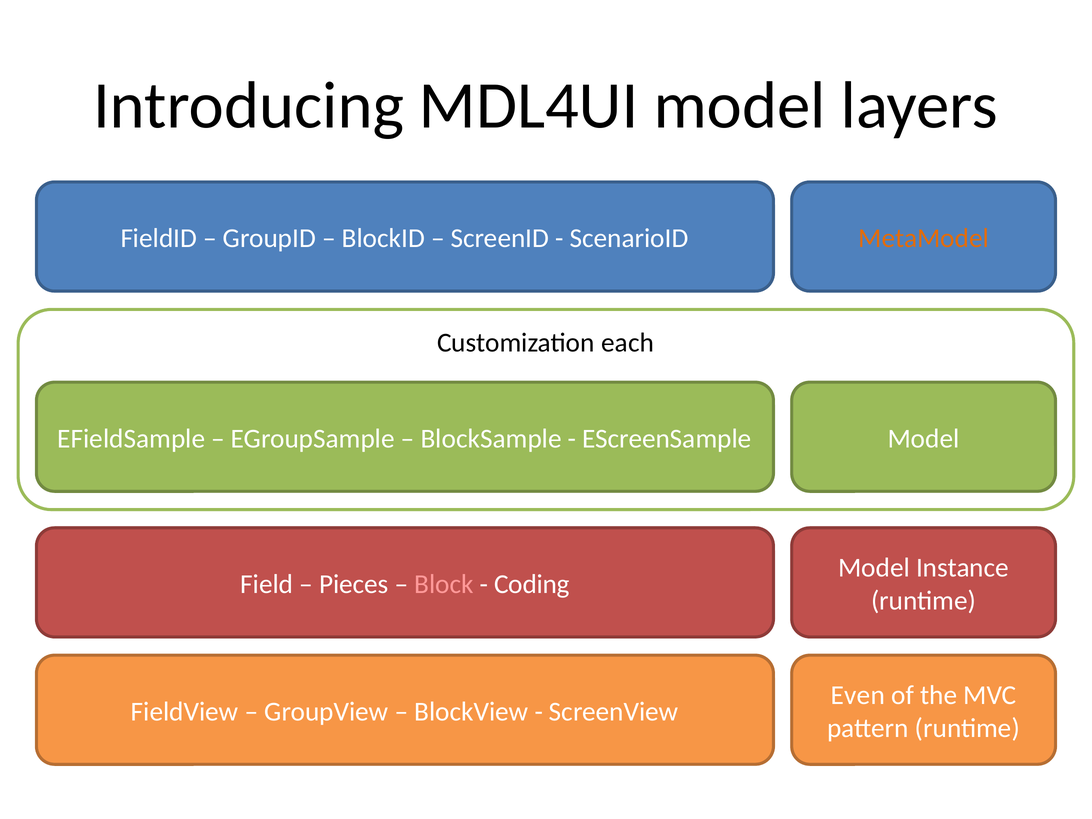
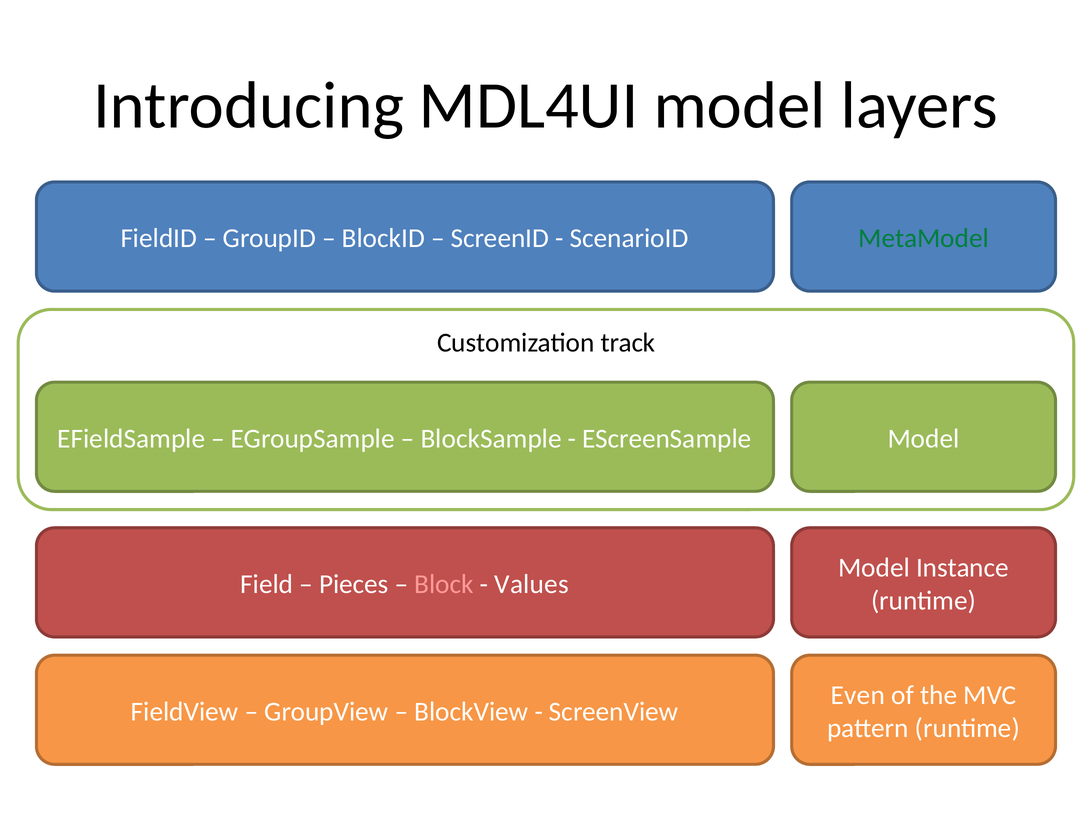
MetaModel colour: orange -> green (924, 238)
each: each -> track (628, 343)
Coding: Coding -> Values (532, 584)
